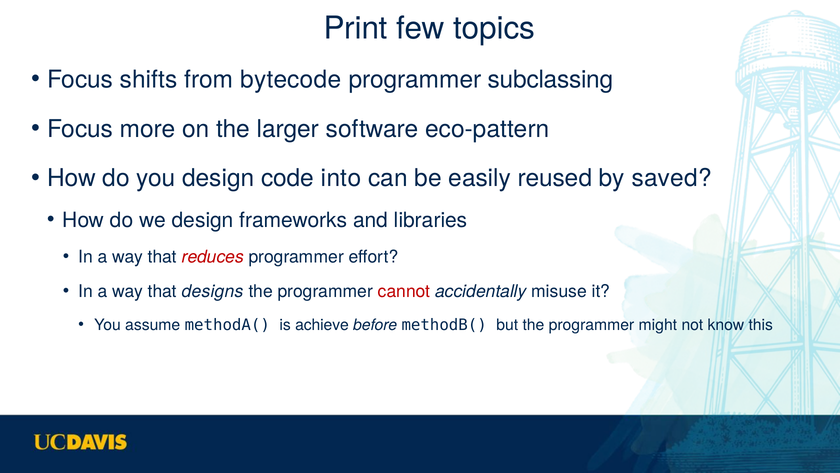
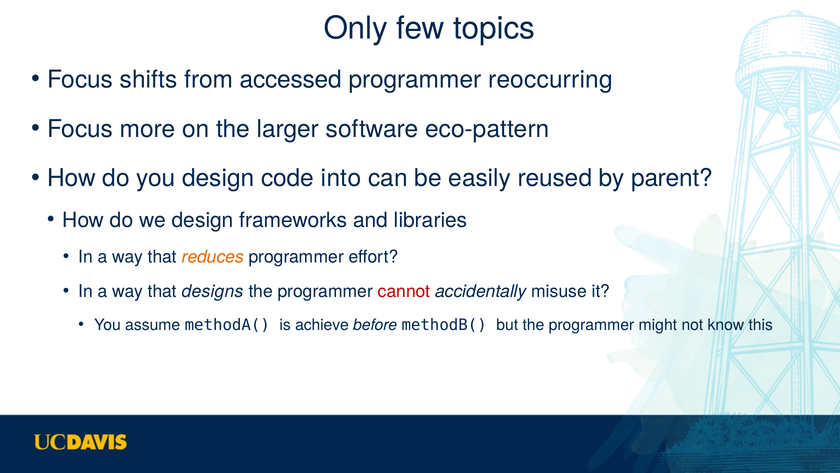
Print: Print -> Only (356, 28)
bytecode: bytecode -> accessed (291, 80)
subclassing: subclassing -> reoccurring (550, 80)
saved: saved -> parent (672, 178)
reduces colour: red -> orange (213, 257)
